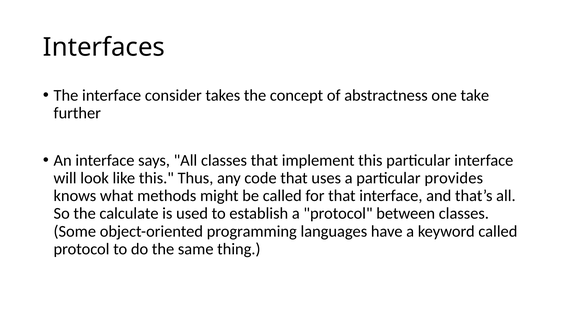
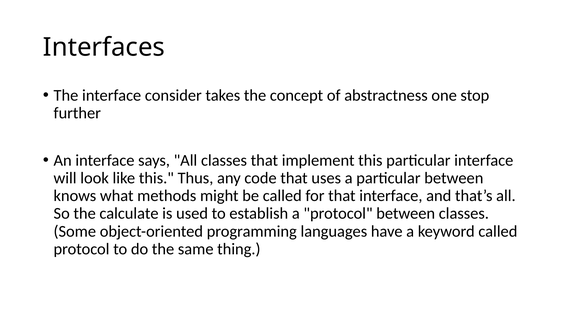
take: take -> stop (475, 95)
particular provides: provides -> between (454, 178)
